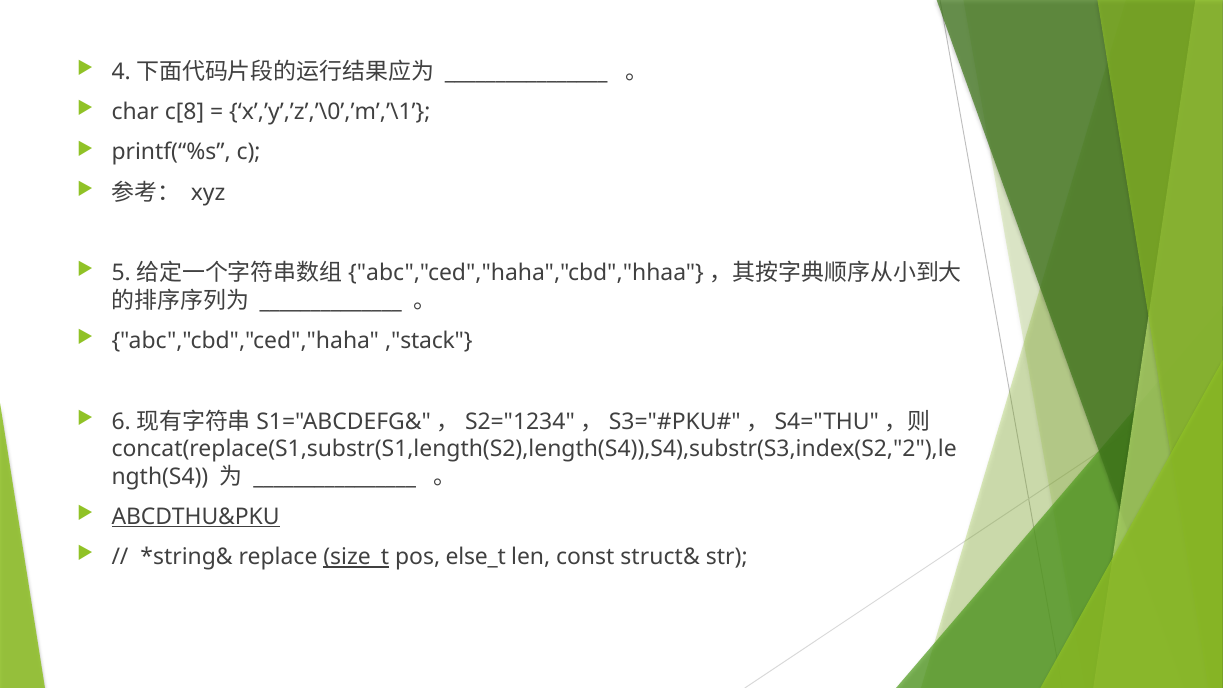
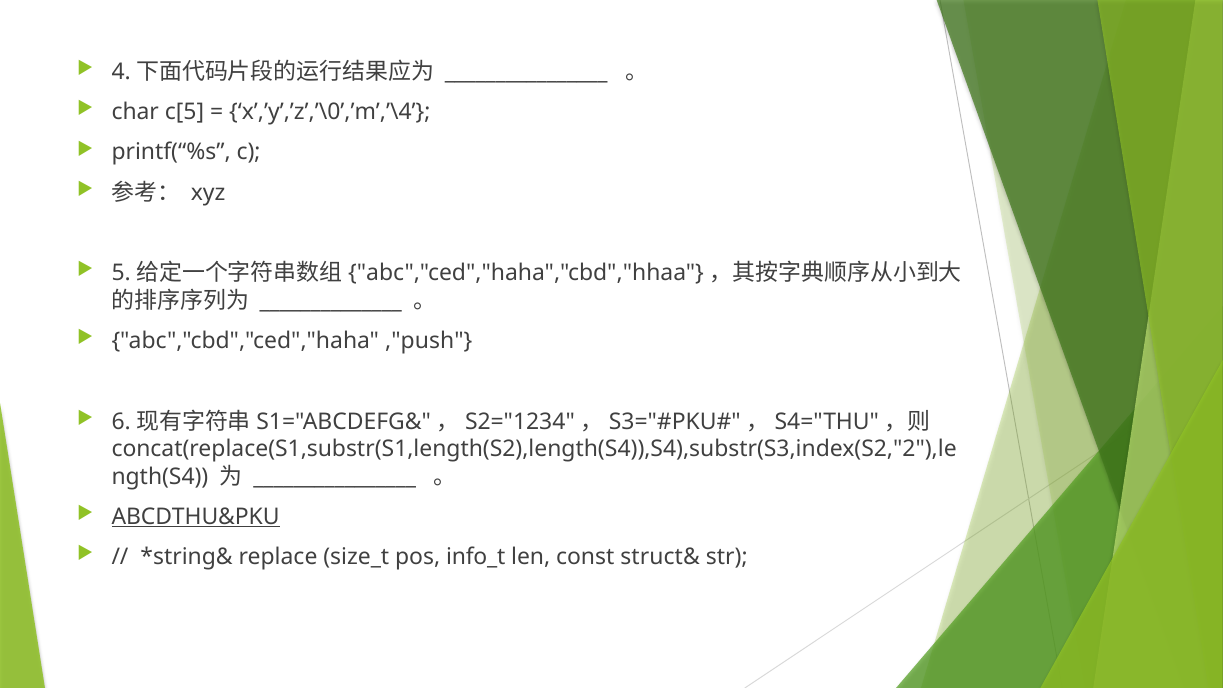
c[8: c[8 -> c[5 (184, 112)
x’,’y’,’z’,’\0’,’m’,’\1: x’,’y’,’z’,’\0’,’m’,’\1 -> x’,’y’,’z’,’\0’,’m’,’\4 (330, 112)
,"stack: ,"stack -> ,"push (429, 341)
size_t underline: present -> none (356, 557)
else_t: else_t -> info_t (476, 557)
